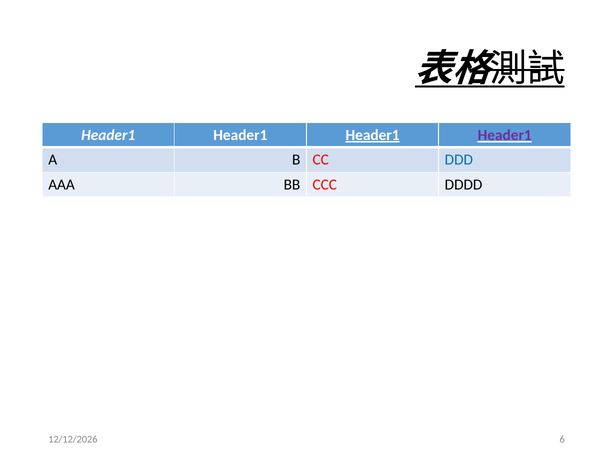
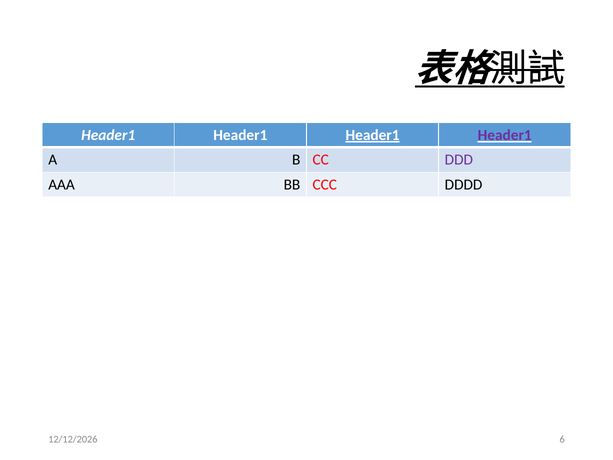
DDD colour: blue -> purple (459, 160)
